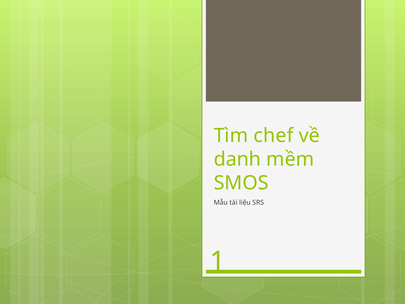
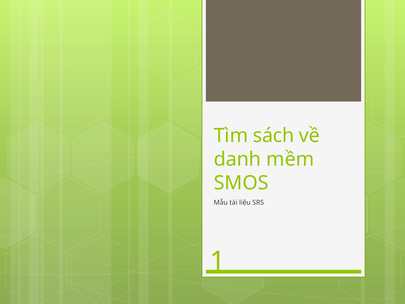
chef: chef -> sách (274, 136)
